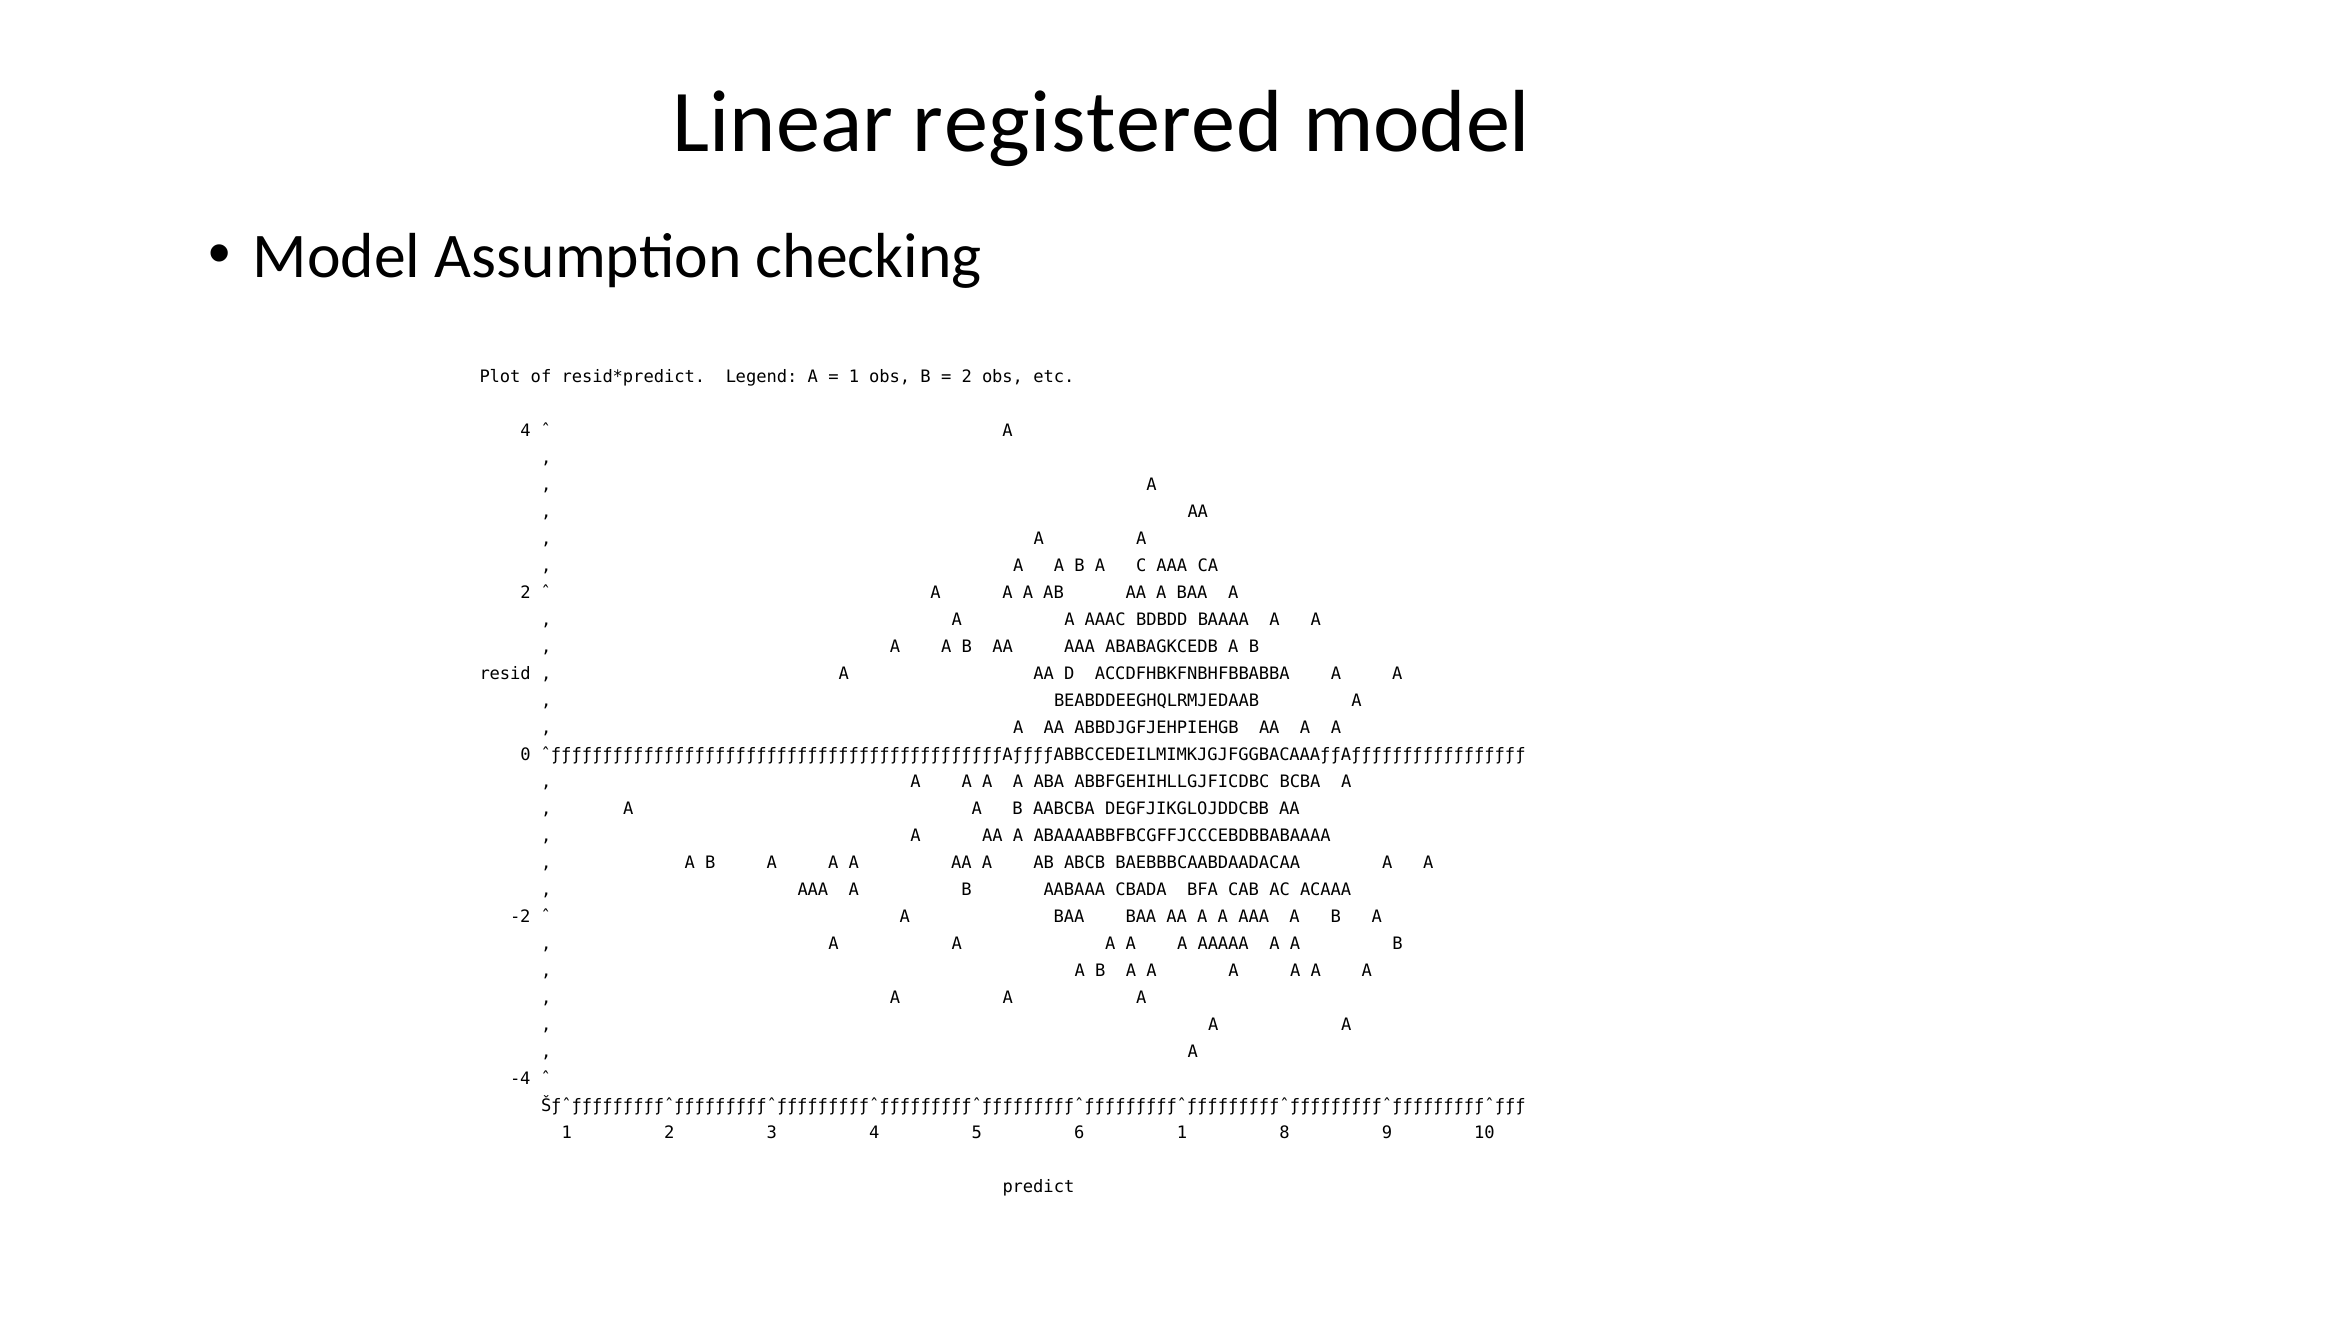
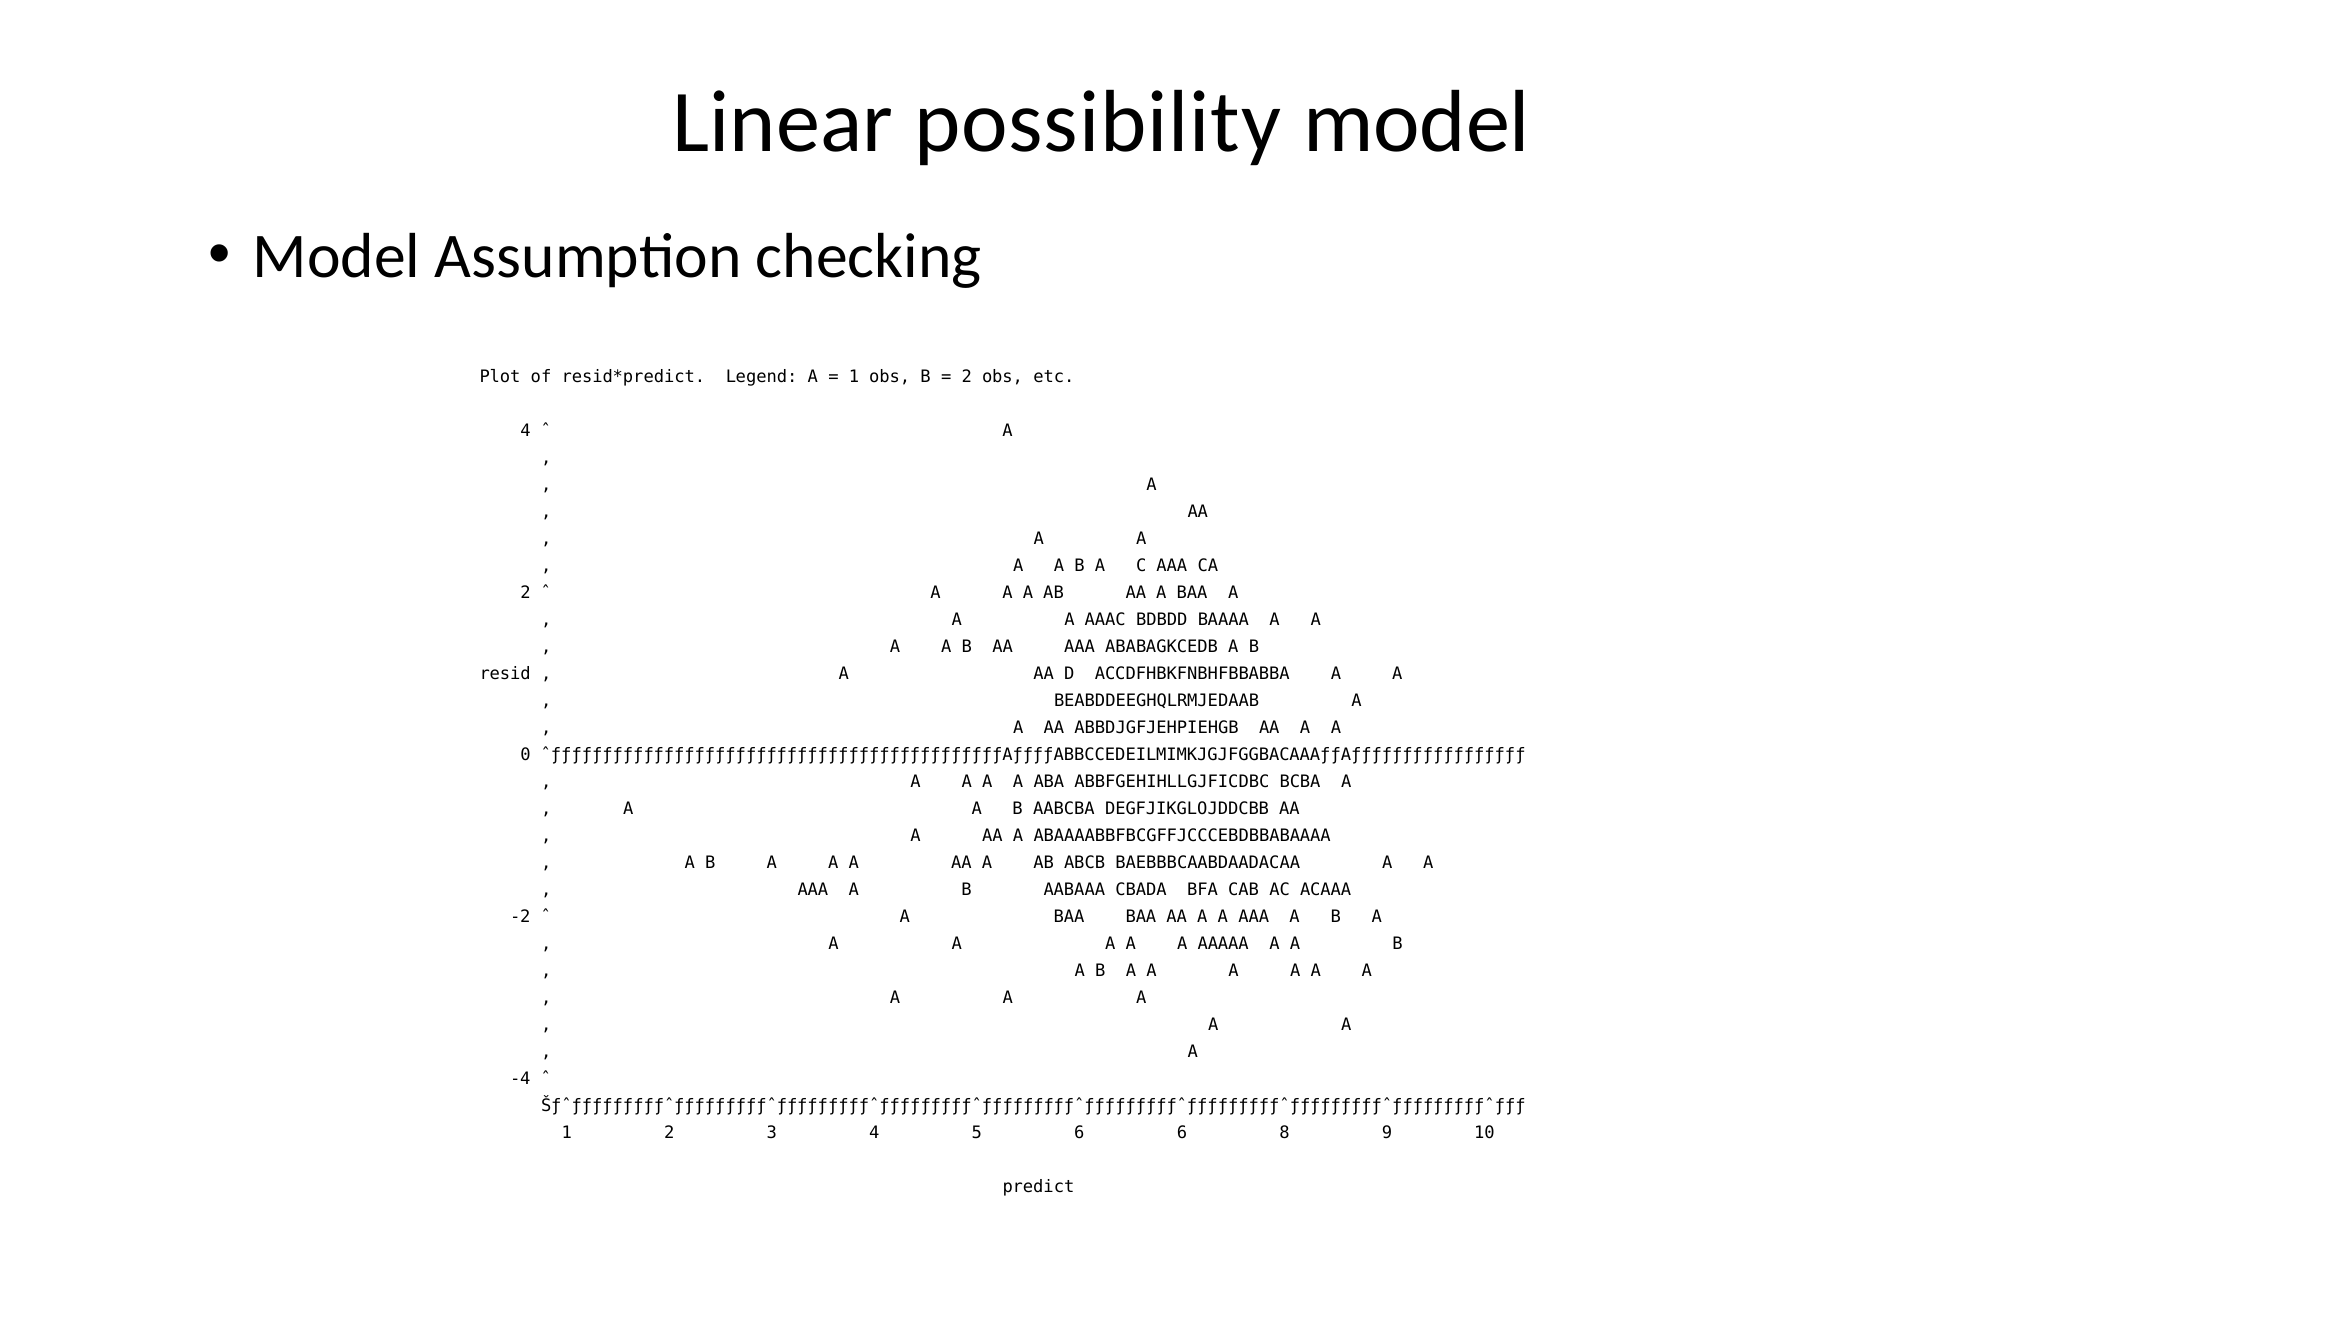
registered: registered -> possibility (1098, 122)
6 1: 1 -> 6 (1182, 1133)
